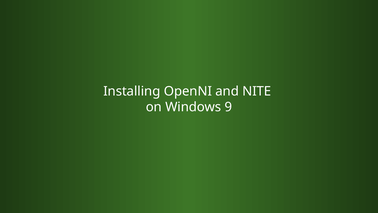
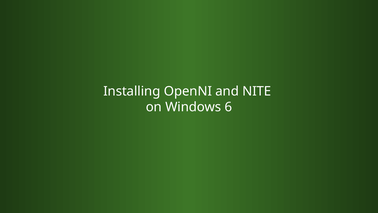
9: 9 -> 6 (228, 107)
